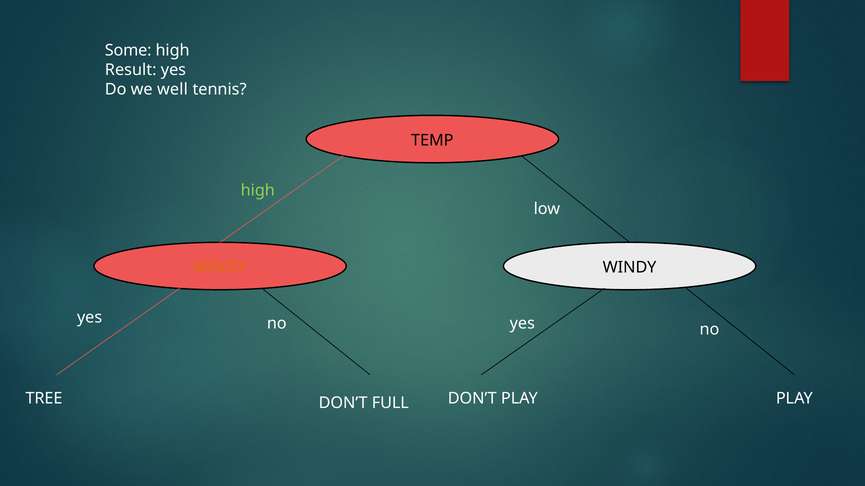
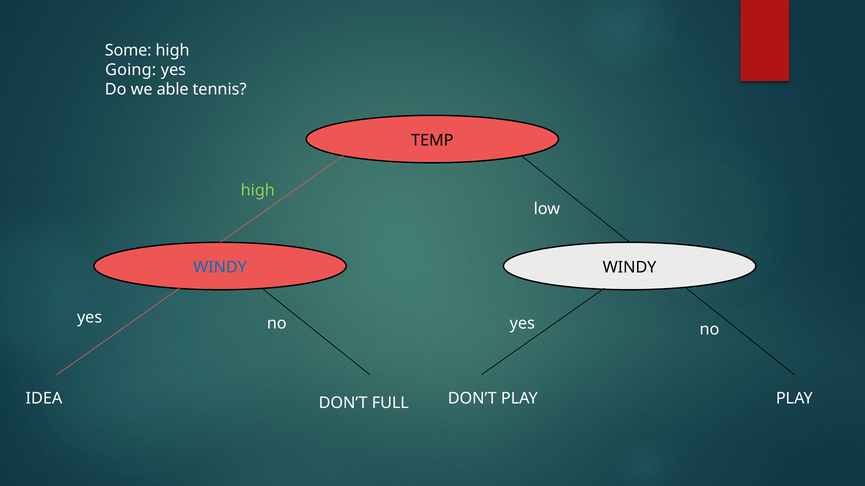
Result: Result -> Going (131, 70)
well: well -> able (173, 89)
WINDY colour: orange -> blue (220, 267)
TREE: TREE -> IDEA (44, 399)
